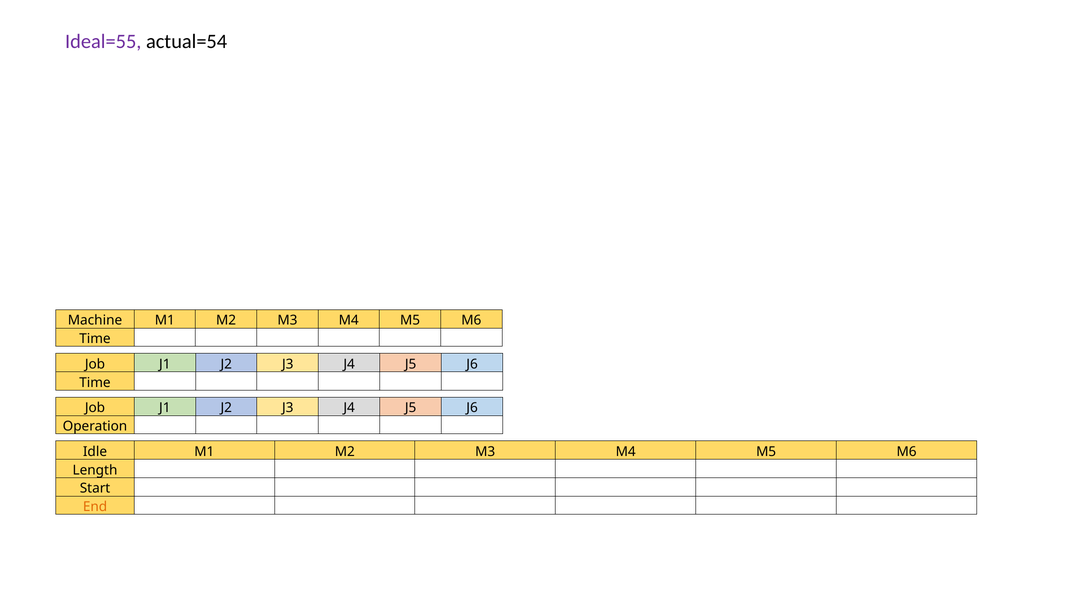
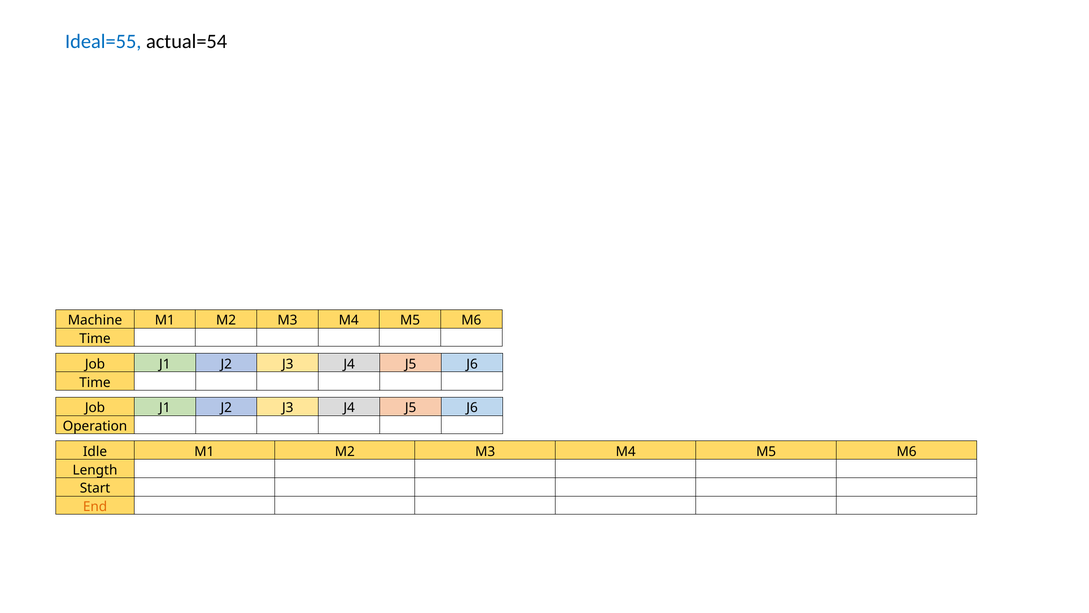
Ideal=55 colour: purple -> blue (103, 42)
